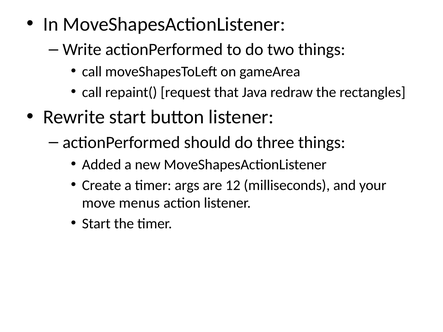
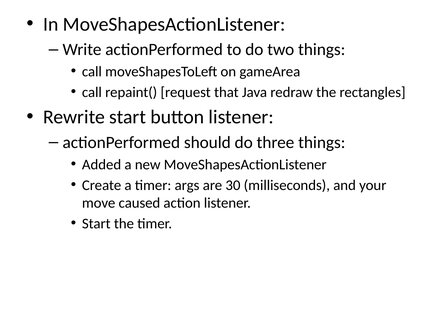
12: 12 -> 30 (233, 185)
menus: menus -> caused (139, 203)
